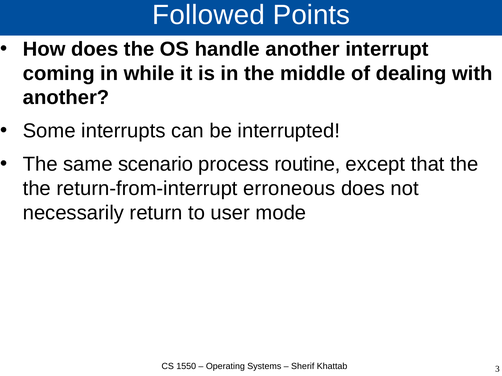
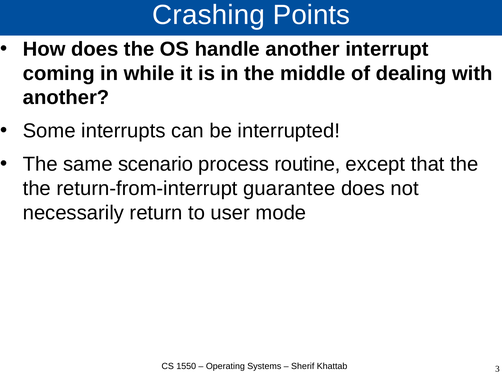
Followed: Followed -> Crashing (209, 15)
erroneous: erroneous -> guarantee (289, 189)
